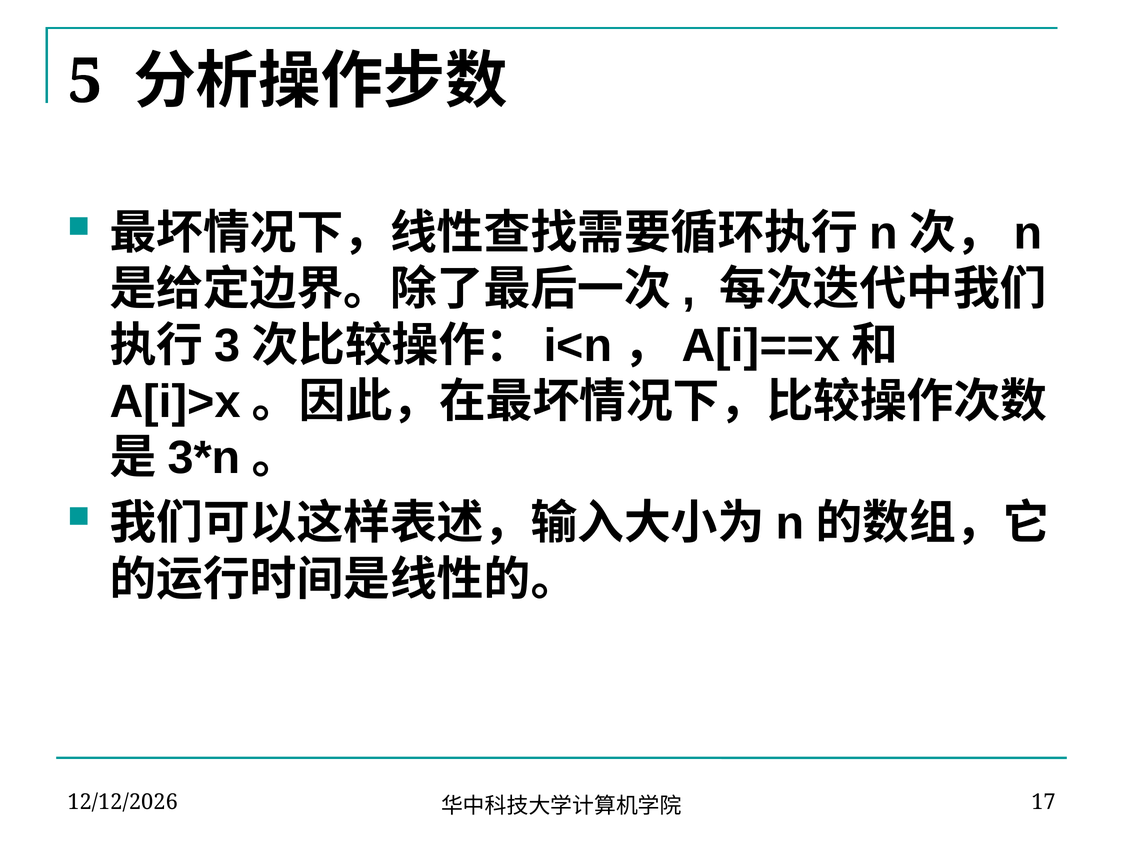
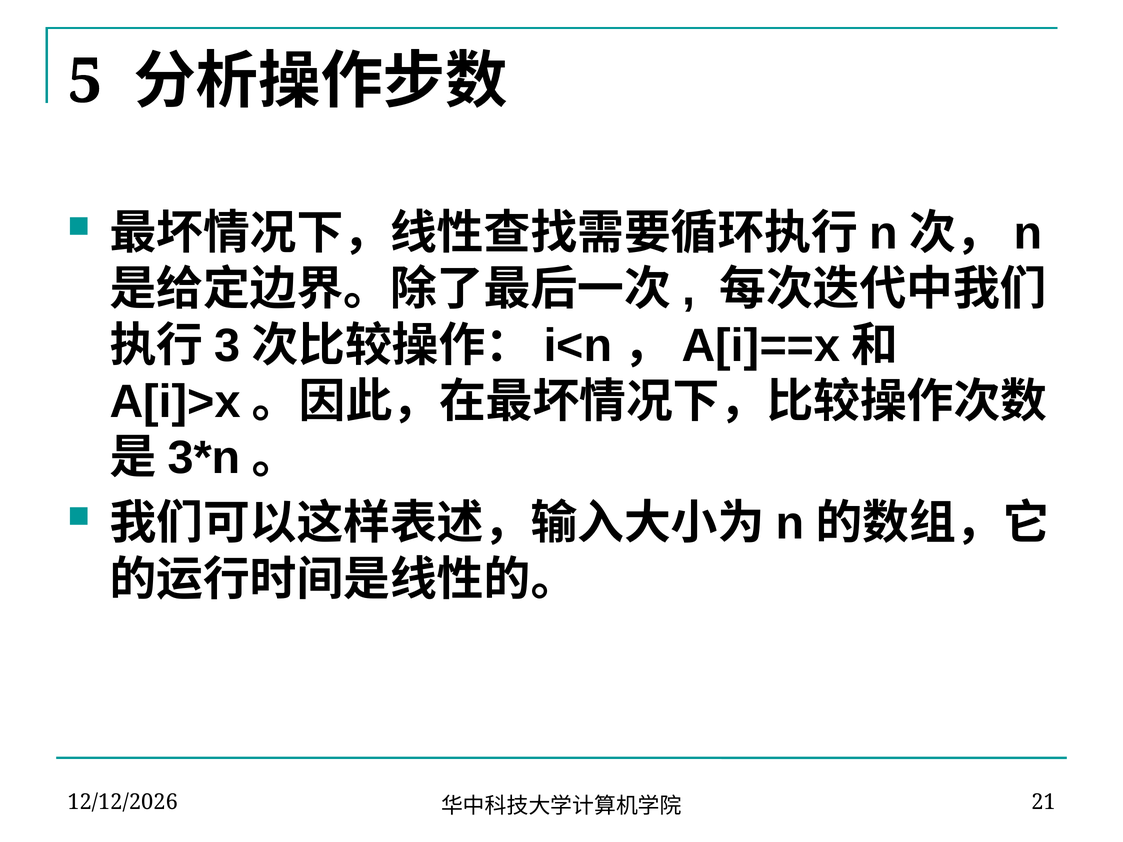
17: 17 -> 21 (1044, 802)
